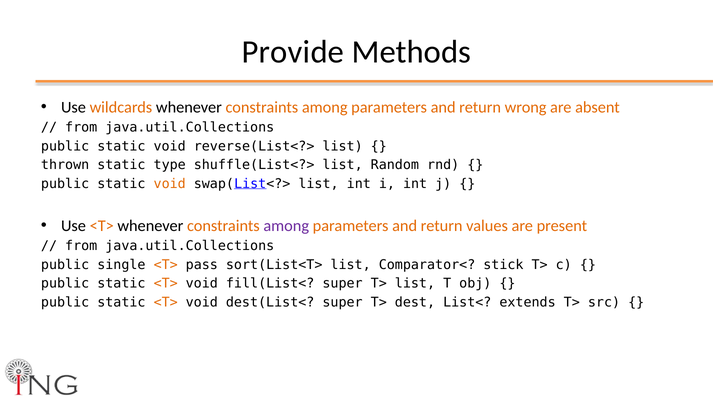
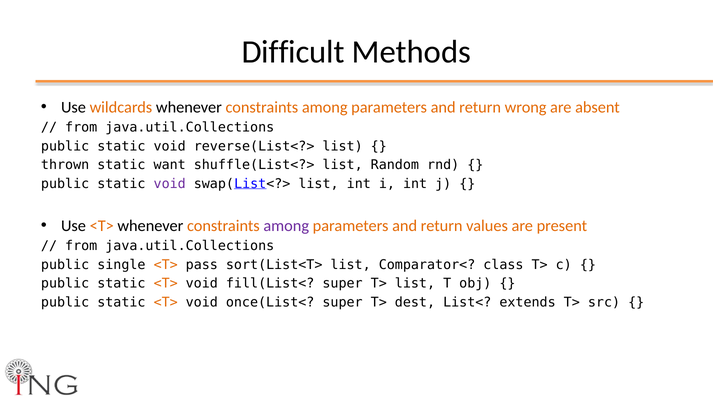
Provide: Provide -> Difficult (293, 52)
type: type -> want (170, 165)
void colour: orange -> purple (170, 184)
stick: stick -> class (503, 265)
dest(List<: dest(List< -> once(List< (270, 302)
